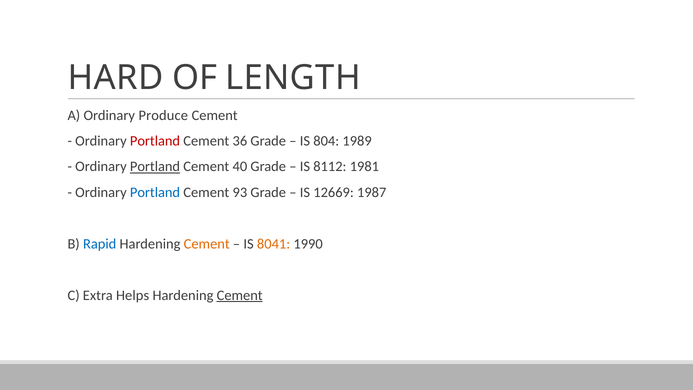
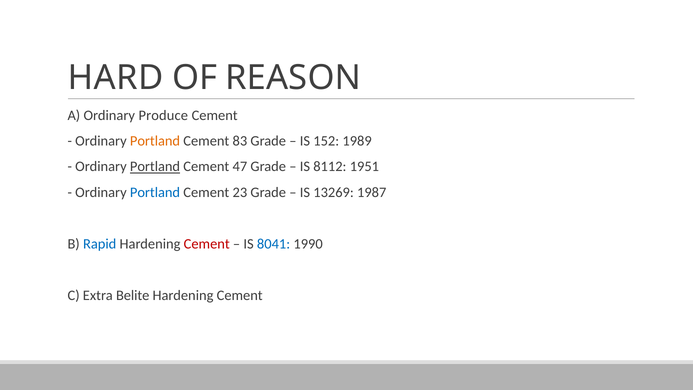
LENGTH: LENGTH -> REASON (293, 78)
Portland colour: red -> orange (155, 141)
36: 36 -> 83 (240, 141)
804: 804 -> 152 (326, 141)
40: 40 -> 47 (240, 167)
1981: 1981 -> 1951 (364, 167)
93: 93 -> 23 (240, 192)
12669: 12669 -> 13269 (334, 192)
Cement colour: orange -> red (207, 244)
8041 colour: orange -> blue (274, 244)
Helps: Helps -> Belite (133, 295)
Cement underline: present -> none (240, 295)
